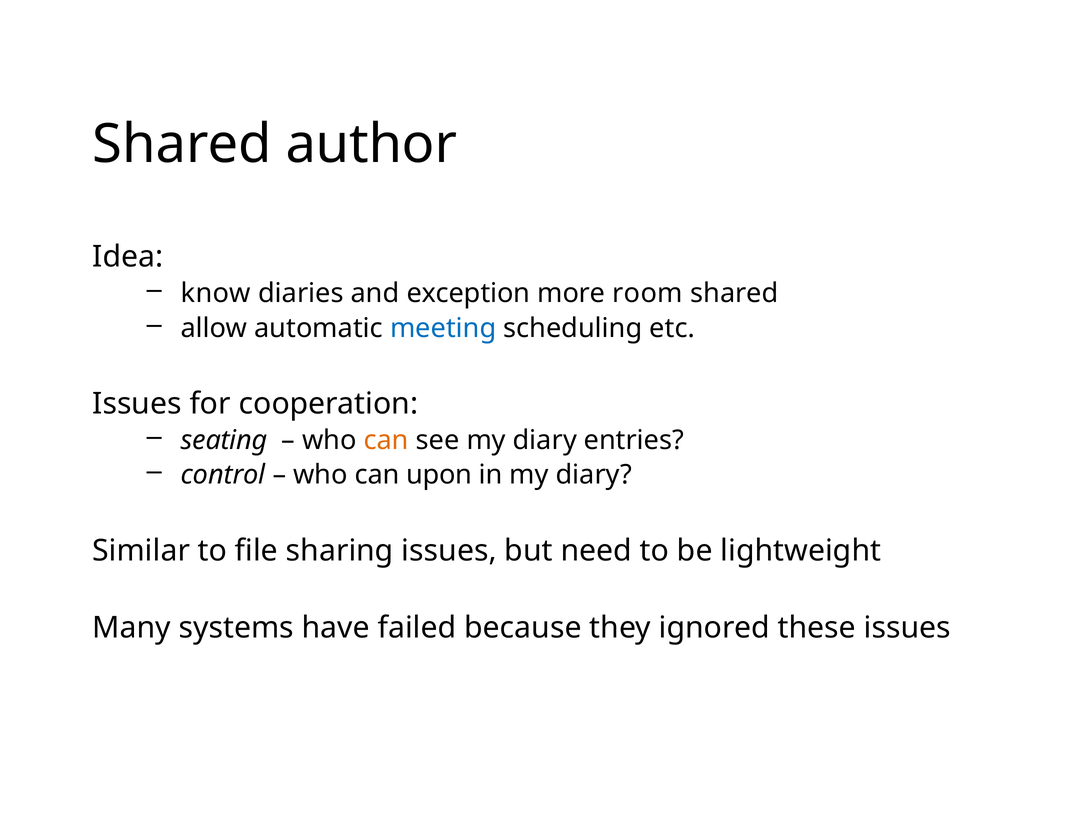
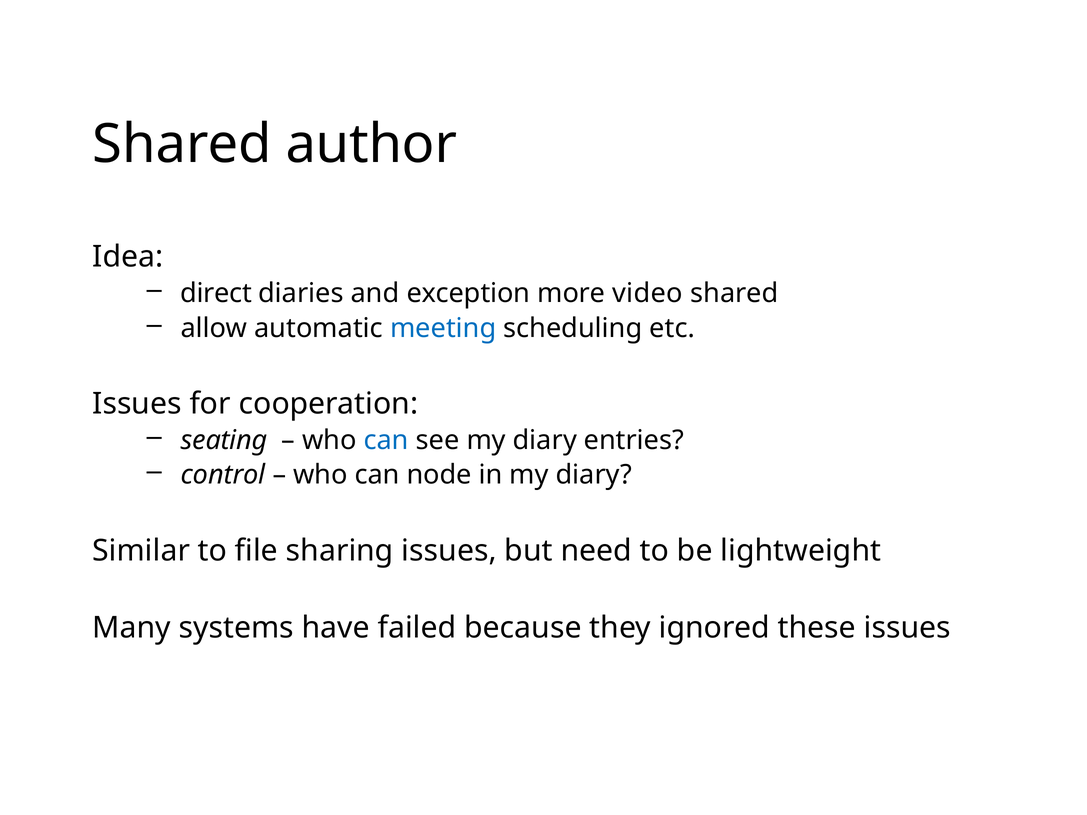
know: know -> direct (216, 294)
room: room -> video (648, 294)
can colour: orange -> blue (386, 440)
upon: upon -> node (439, 475)
